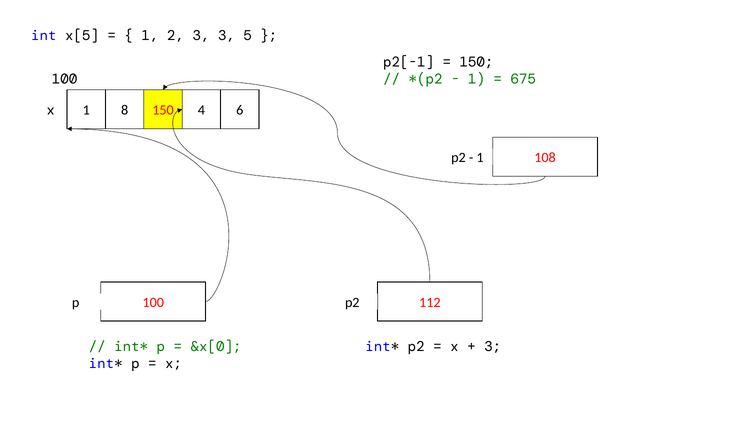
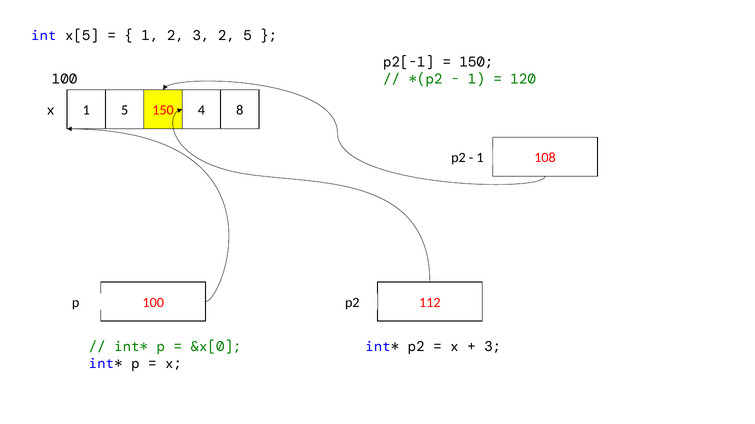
3 3: 3 -> 2 (226, 35)
675: 675 -> 120 (523, 79)
1 8: 8 -> 5 (125, 110)
6: 6 -> 8 (240, 110)
